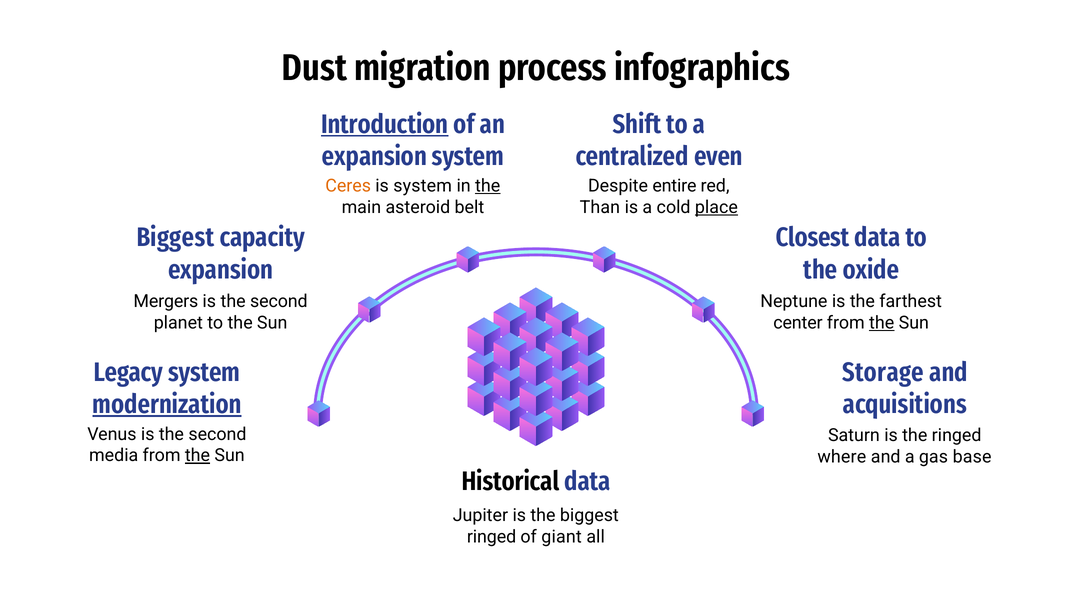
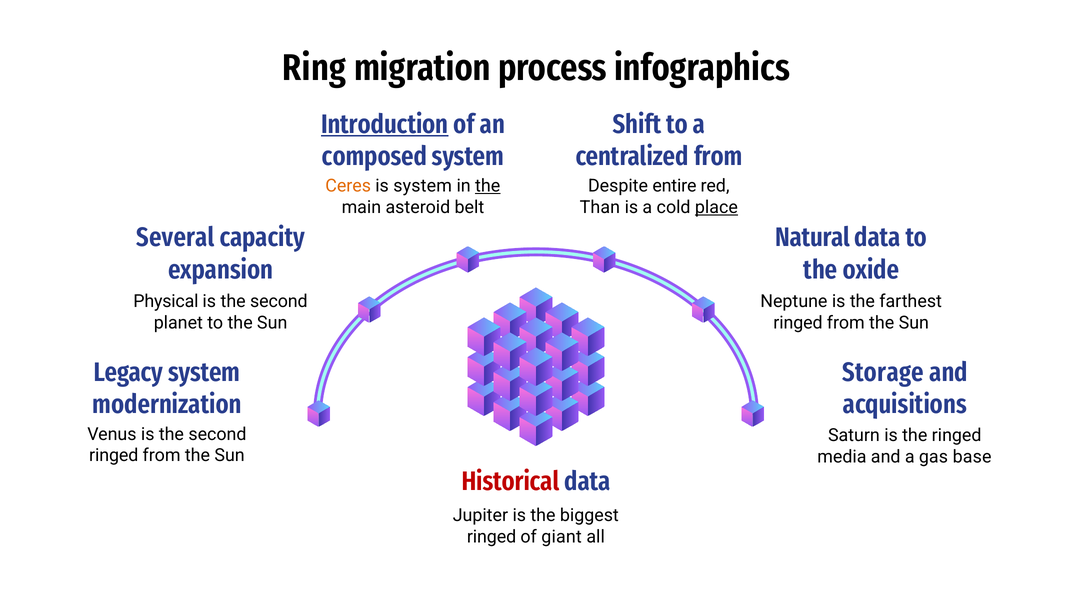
Dust: Dust -> Ring (314, 68)
expansion: expansion -> composed (374, 156)
centralized even: even -> from (718, 156)
Biggest: Biggest -> Several (175, 238)
Closest: Closest -> Natural (813, 238)
Mergers: Mergers -> Physical (166, 301)
center: center -> ringed (798, 323)
the underline: present -> none (882, 323)
modernization underline: present -> none (167, 405)
media: media -> ringed (114, 456)
the underline: present -> none (197, 456)
where: where -> media (842, 457)
Historical colour: black -> red (510, 482)
